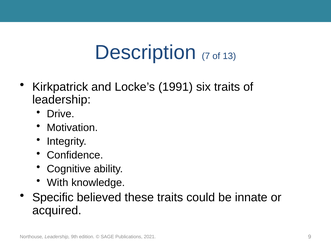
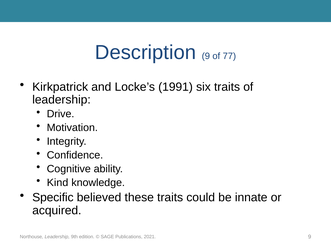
Description 7: 7 -> 9 (206, 56)
13: 13 -> 77 (229, 56)
With: With -> Kind (58, 183)
